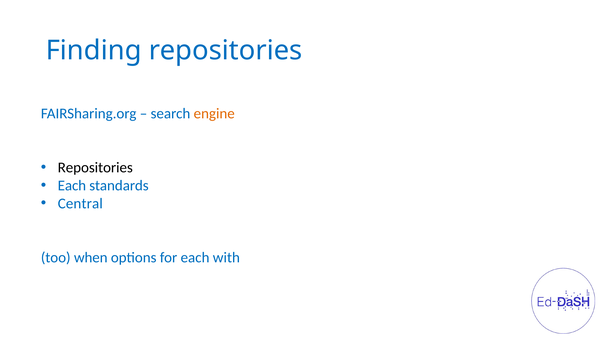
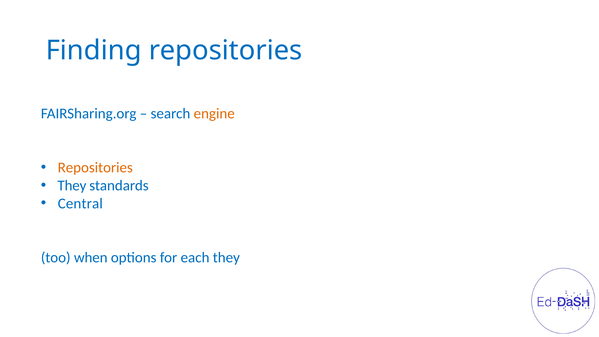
Repositories colour: black -> orange (95, 168)
Each: Each -> They (72, 186)
each with: with -> they (226, 257)
